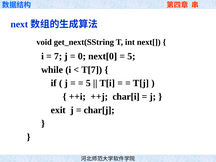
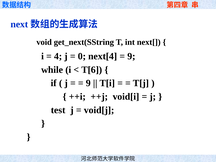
7: 7 -> 4 (58, 56)
next[0: next[0 -> next[4 (103, 56)
5: 5 -> 9 (131, 56)
T[7: T[7 -> T[6 (92, 70)
5: 5 -> 9 (88, 83)
char[i: char[i -> void[i (126, 97)
exit: exit -> test (58, 110)
char[j: char[j -> void[j (99, 110)
